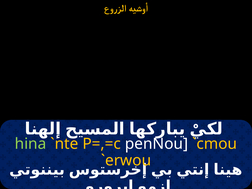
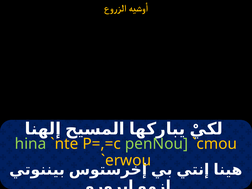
penNou colour: white -> light green (156, 144)
